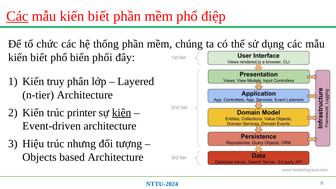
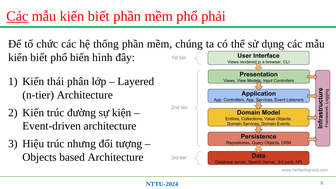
điệp: điệp -> phải (214, 16)
phối: phối -> hình (102, 57)
truy: truy -> thái (56, 81)
printer: printer -> đường (82, 113)
kiện underline: present -> none (122, 113)
